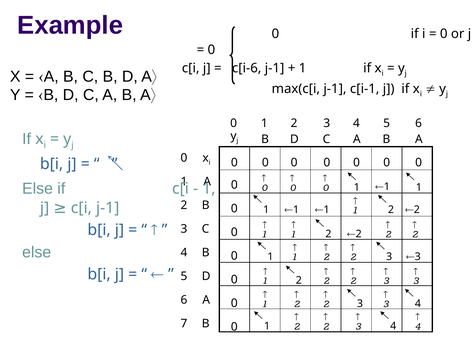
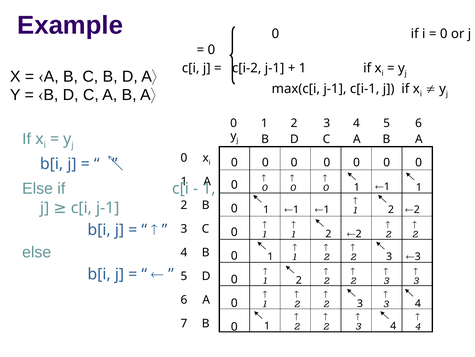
c[i-6: c[i-6 -> c[i-2 (247, 68)
